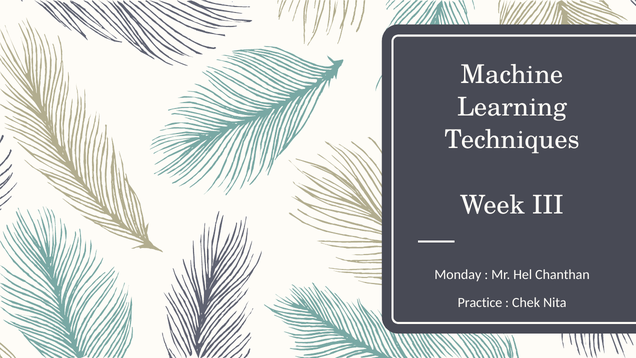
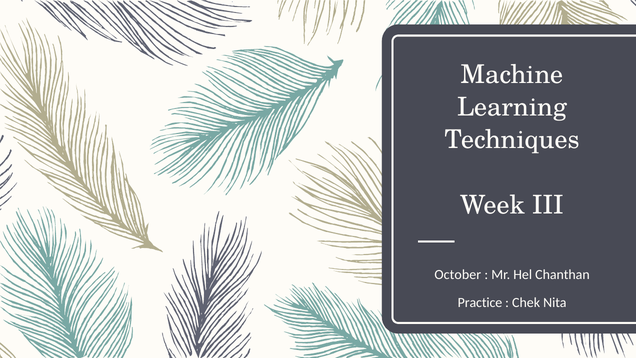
Monday: Monday -> October (458, 275)
